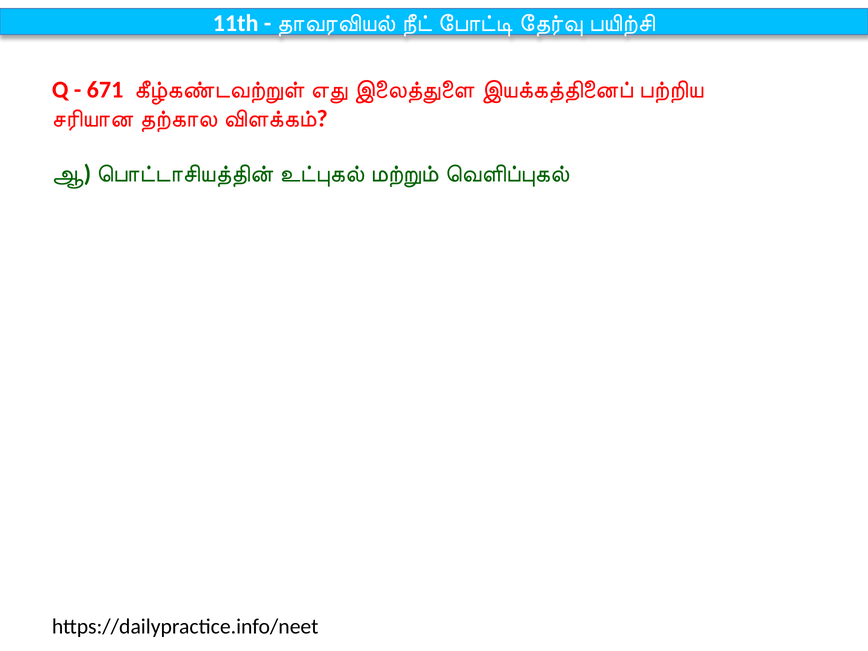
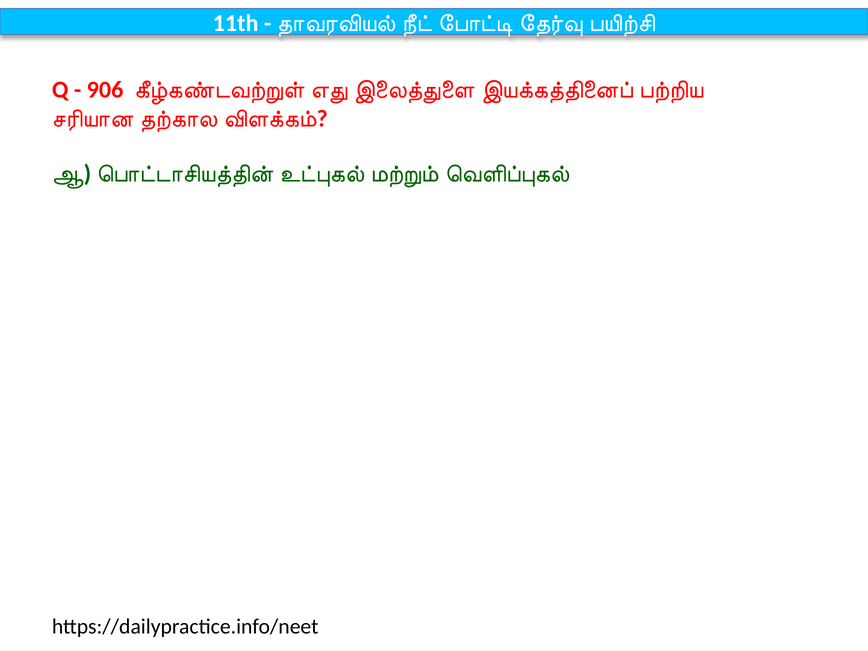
671: 671 -> 906 (105, 90)
